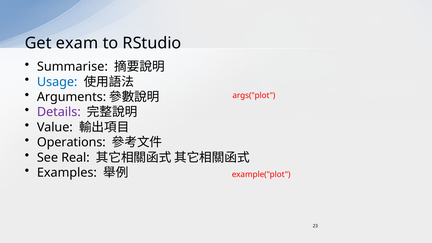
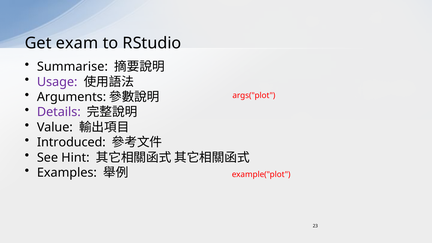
Usage colour: blue -> purple (57, 82)
Operations: Operations -> Introduced (71, 142)
Real: Real -> Hint (75, 158)
